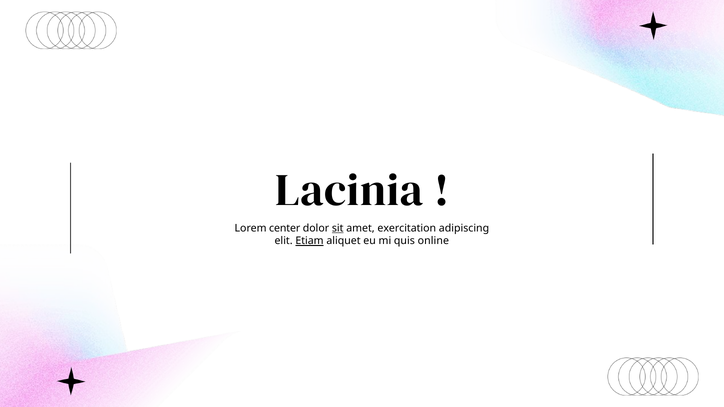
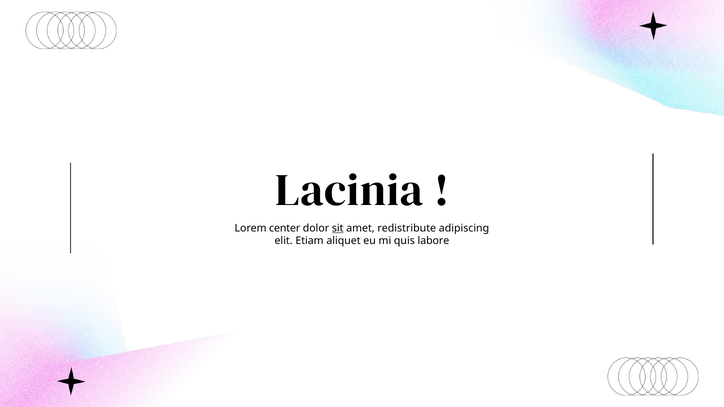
exercitation: exercitation -> redistribute (407, 228)
Etiam underline: present -> none (309, 241)
online: online -> labore (433, 241)
